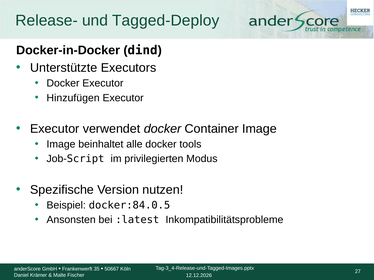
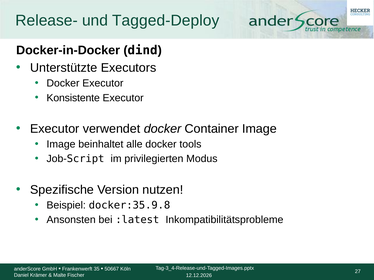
Hinzufügen: Hinzufügen -> Konsistente (73, 98)
docker:84.0.5: docker:84.0.5 -> docker:35.9.8 (129, 206)
